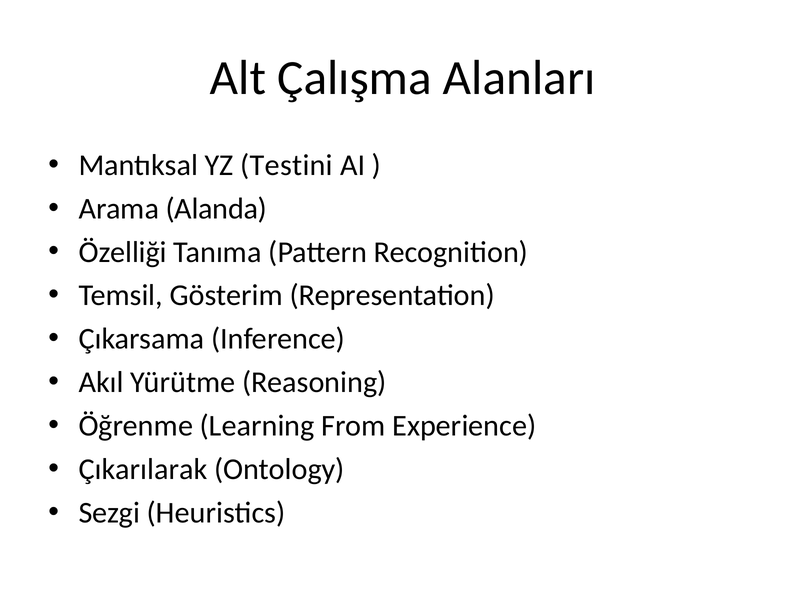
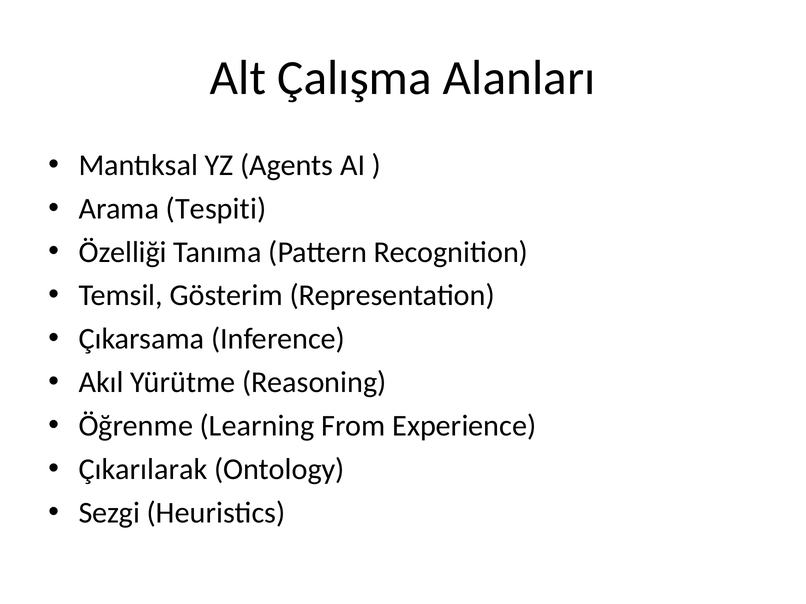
Testini: Testini -> Agents (287, 165)
Alanda: Alanda -> Tespiti (216, 209)
